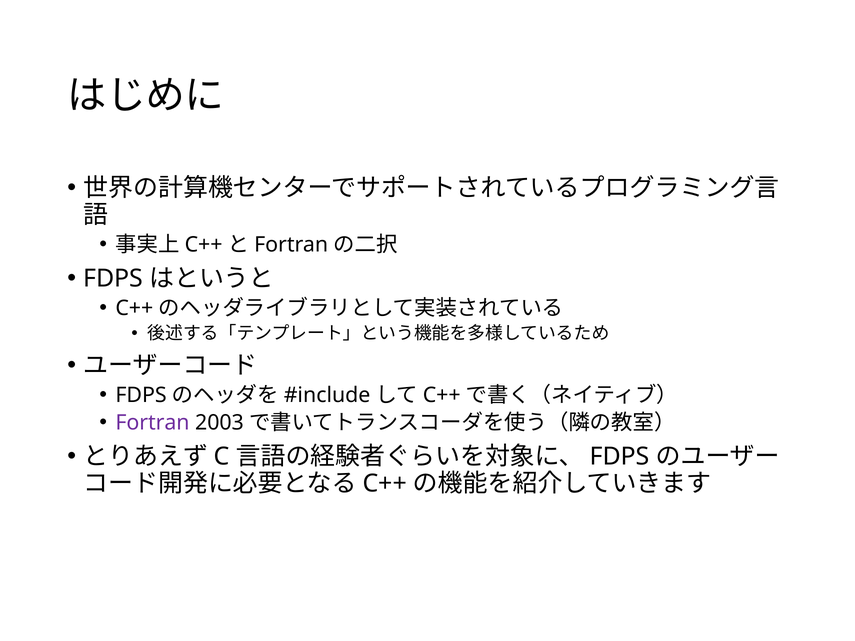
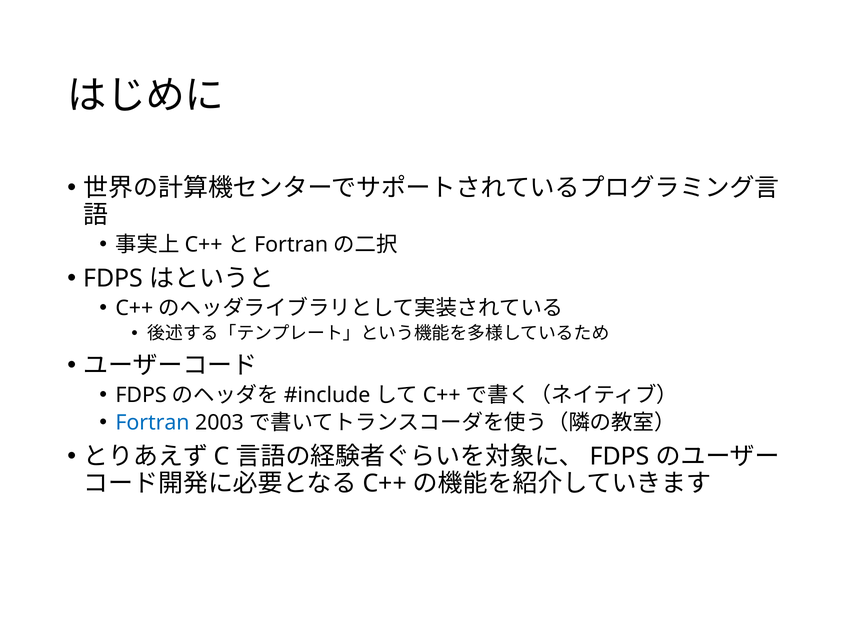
Fortran colour: purple -> blue (152, 423)
